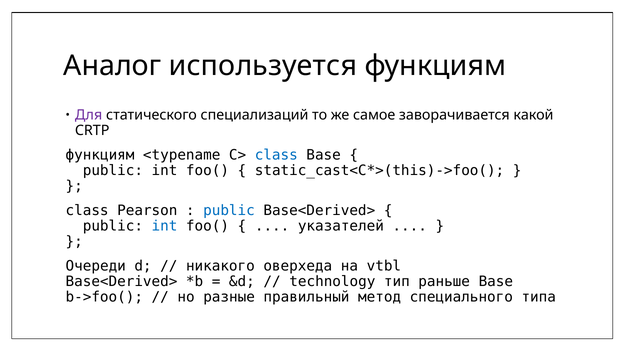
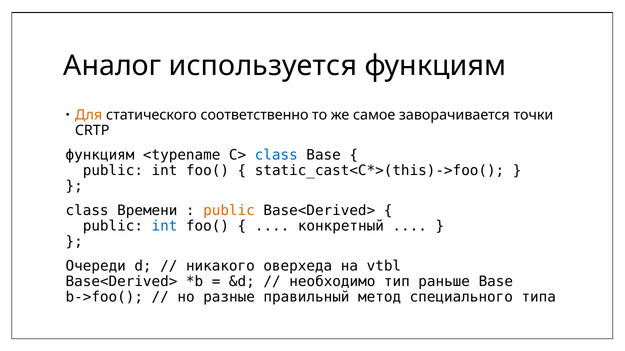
Для colour: purple -> orange (89, 115)
специализаций: специализаций -> соответственно (255, 115)
какой: какой -> точки (533, 115)
Pearson: Pearson -> Времени (147, 211)
public colour: blue -> orange (229, 211)
указателей: указателей -> конкретный (341, 226)
technology: technology -> необходимо (332, 282)
